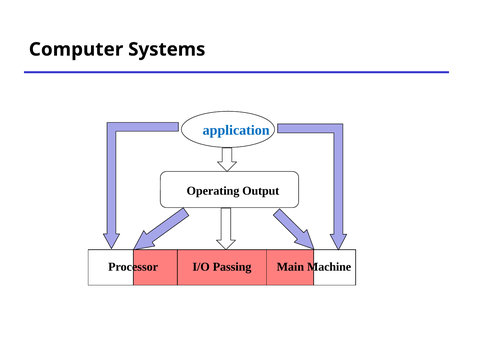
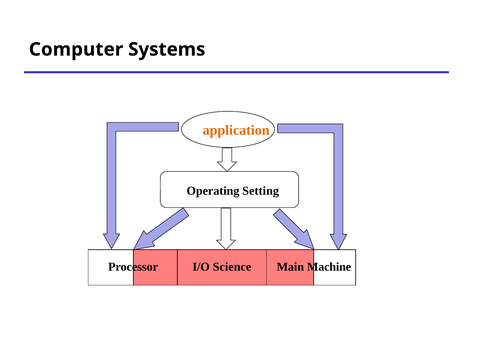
application colour: blue -> orange (236, 130)
Output: Output -> Setting (261, 191)
Passing: Passing -> Science (232, 267)
